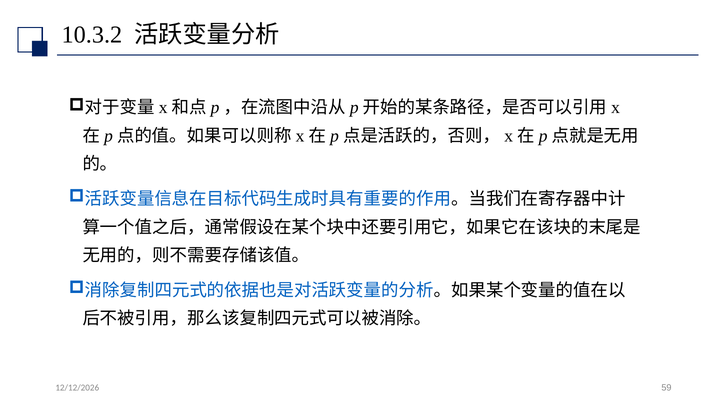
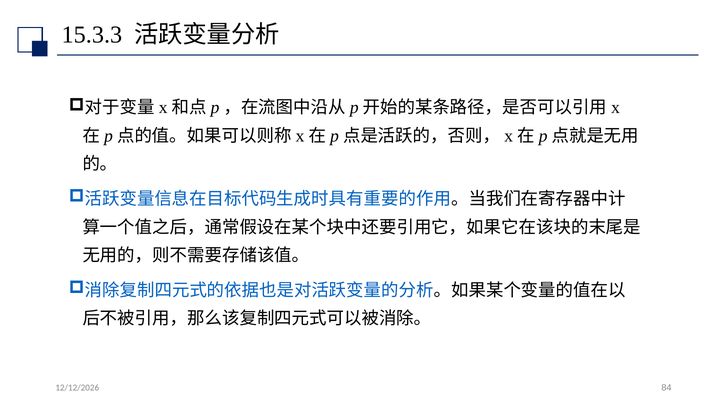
10.3.2: 10.3.2 -> 15.3.3 (92, 35)
59: 59 -> 84 (666, 388)
